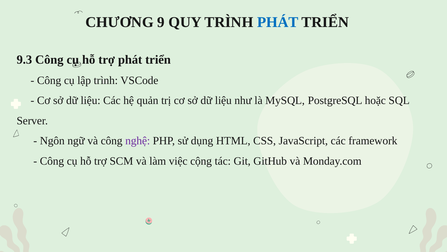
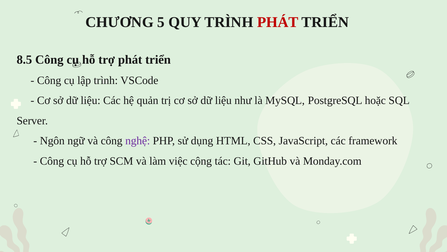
9: 9 -> 5 (161, 22)
PHÁT colour: blue -> red (278, 22)
9.3: 9.3 -> 8.5 (24, 59)
